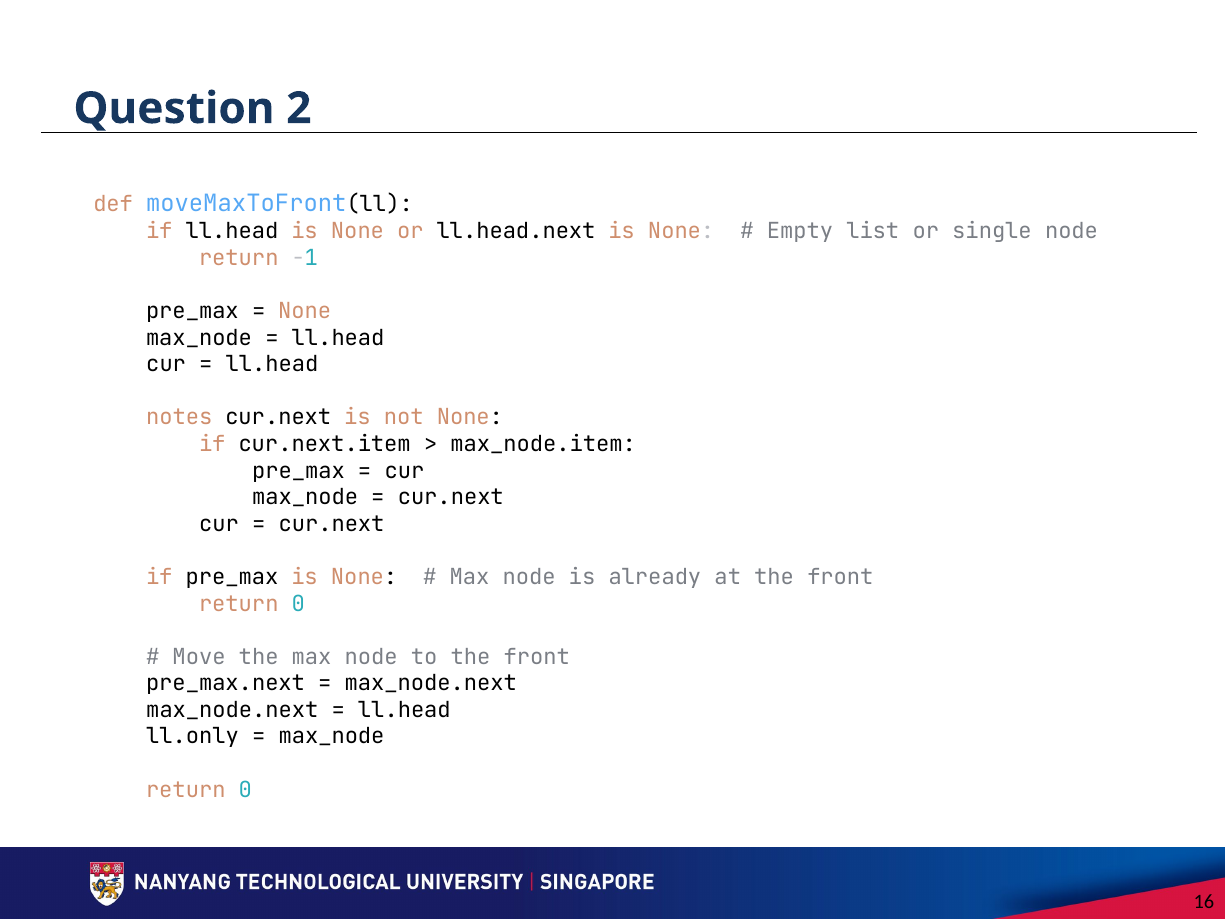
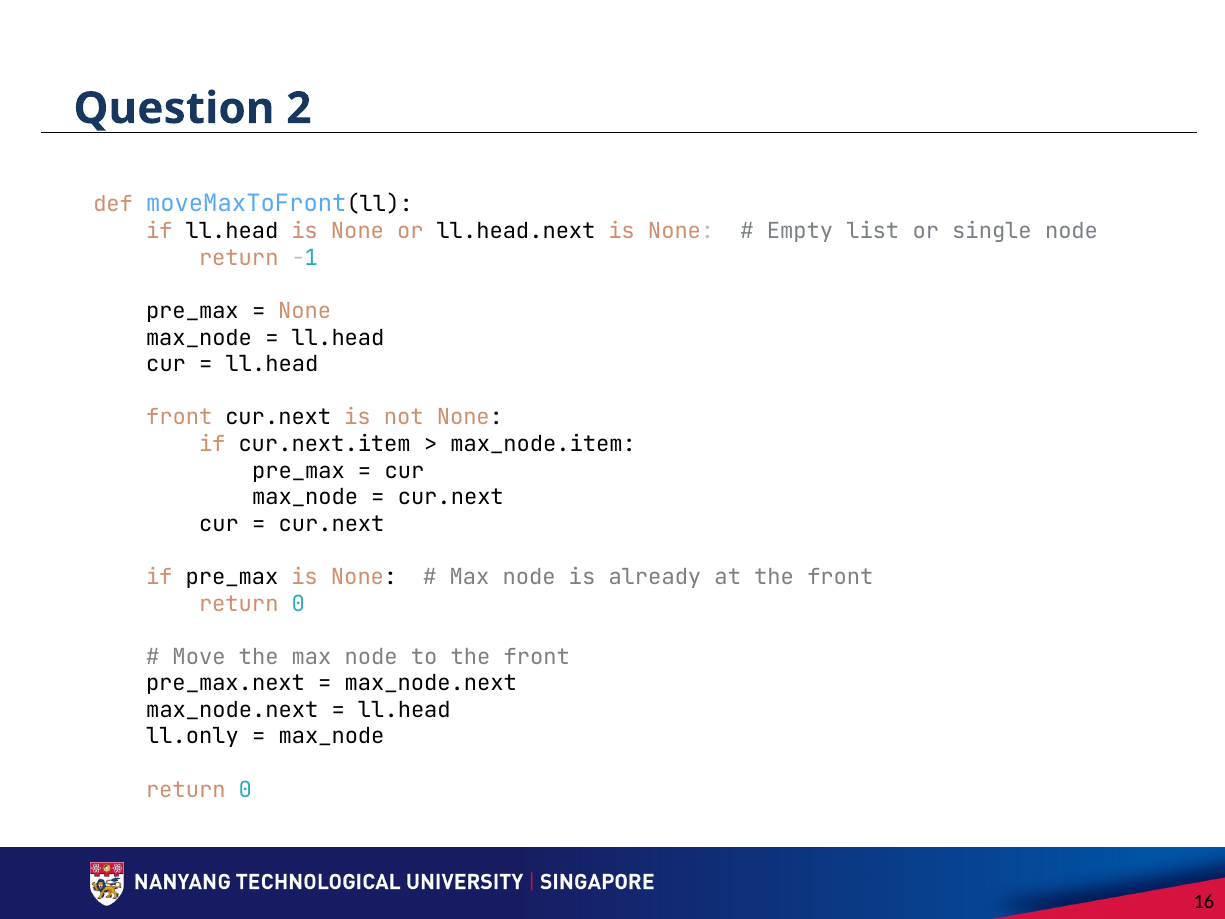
notes: notes -> front (179, 418)
